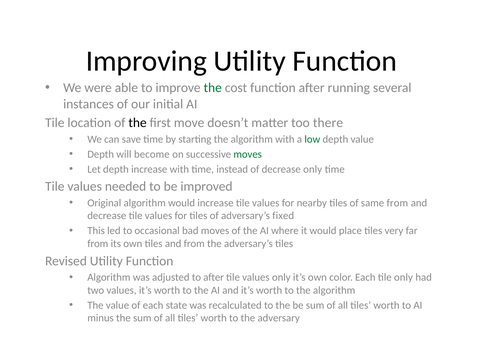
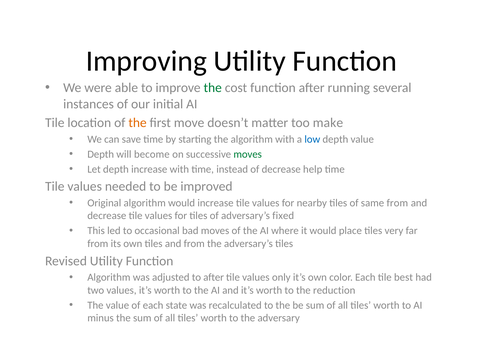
the colour: black -> orange (138, 123)
there: there -> make (328, 123)
low colour: green -> blue (312, 139)
decrease only: only -> help (313, 169)
tile only: only -> best (404, 278)
to the algorithm: algorithm -> reduction (334, 290)
